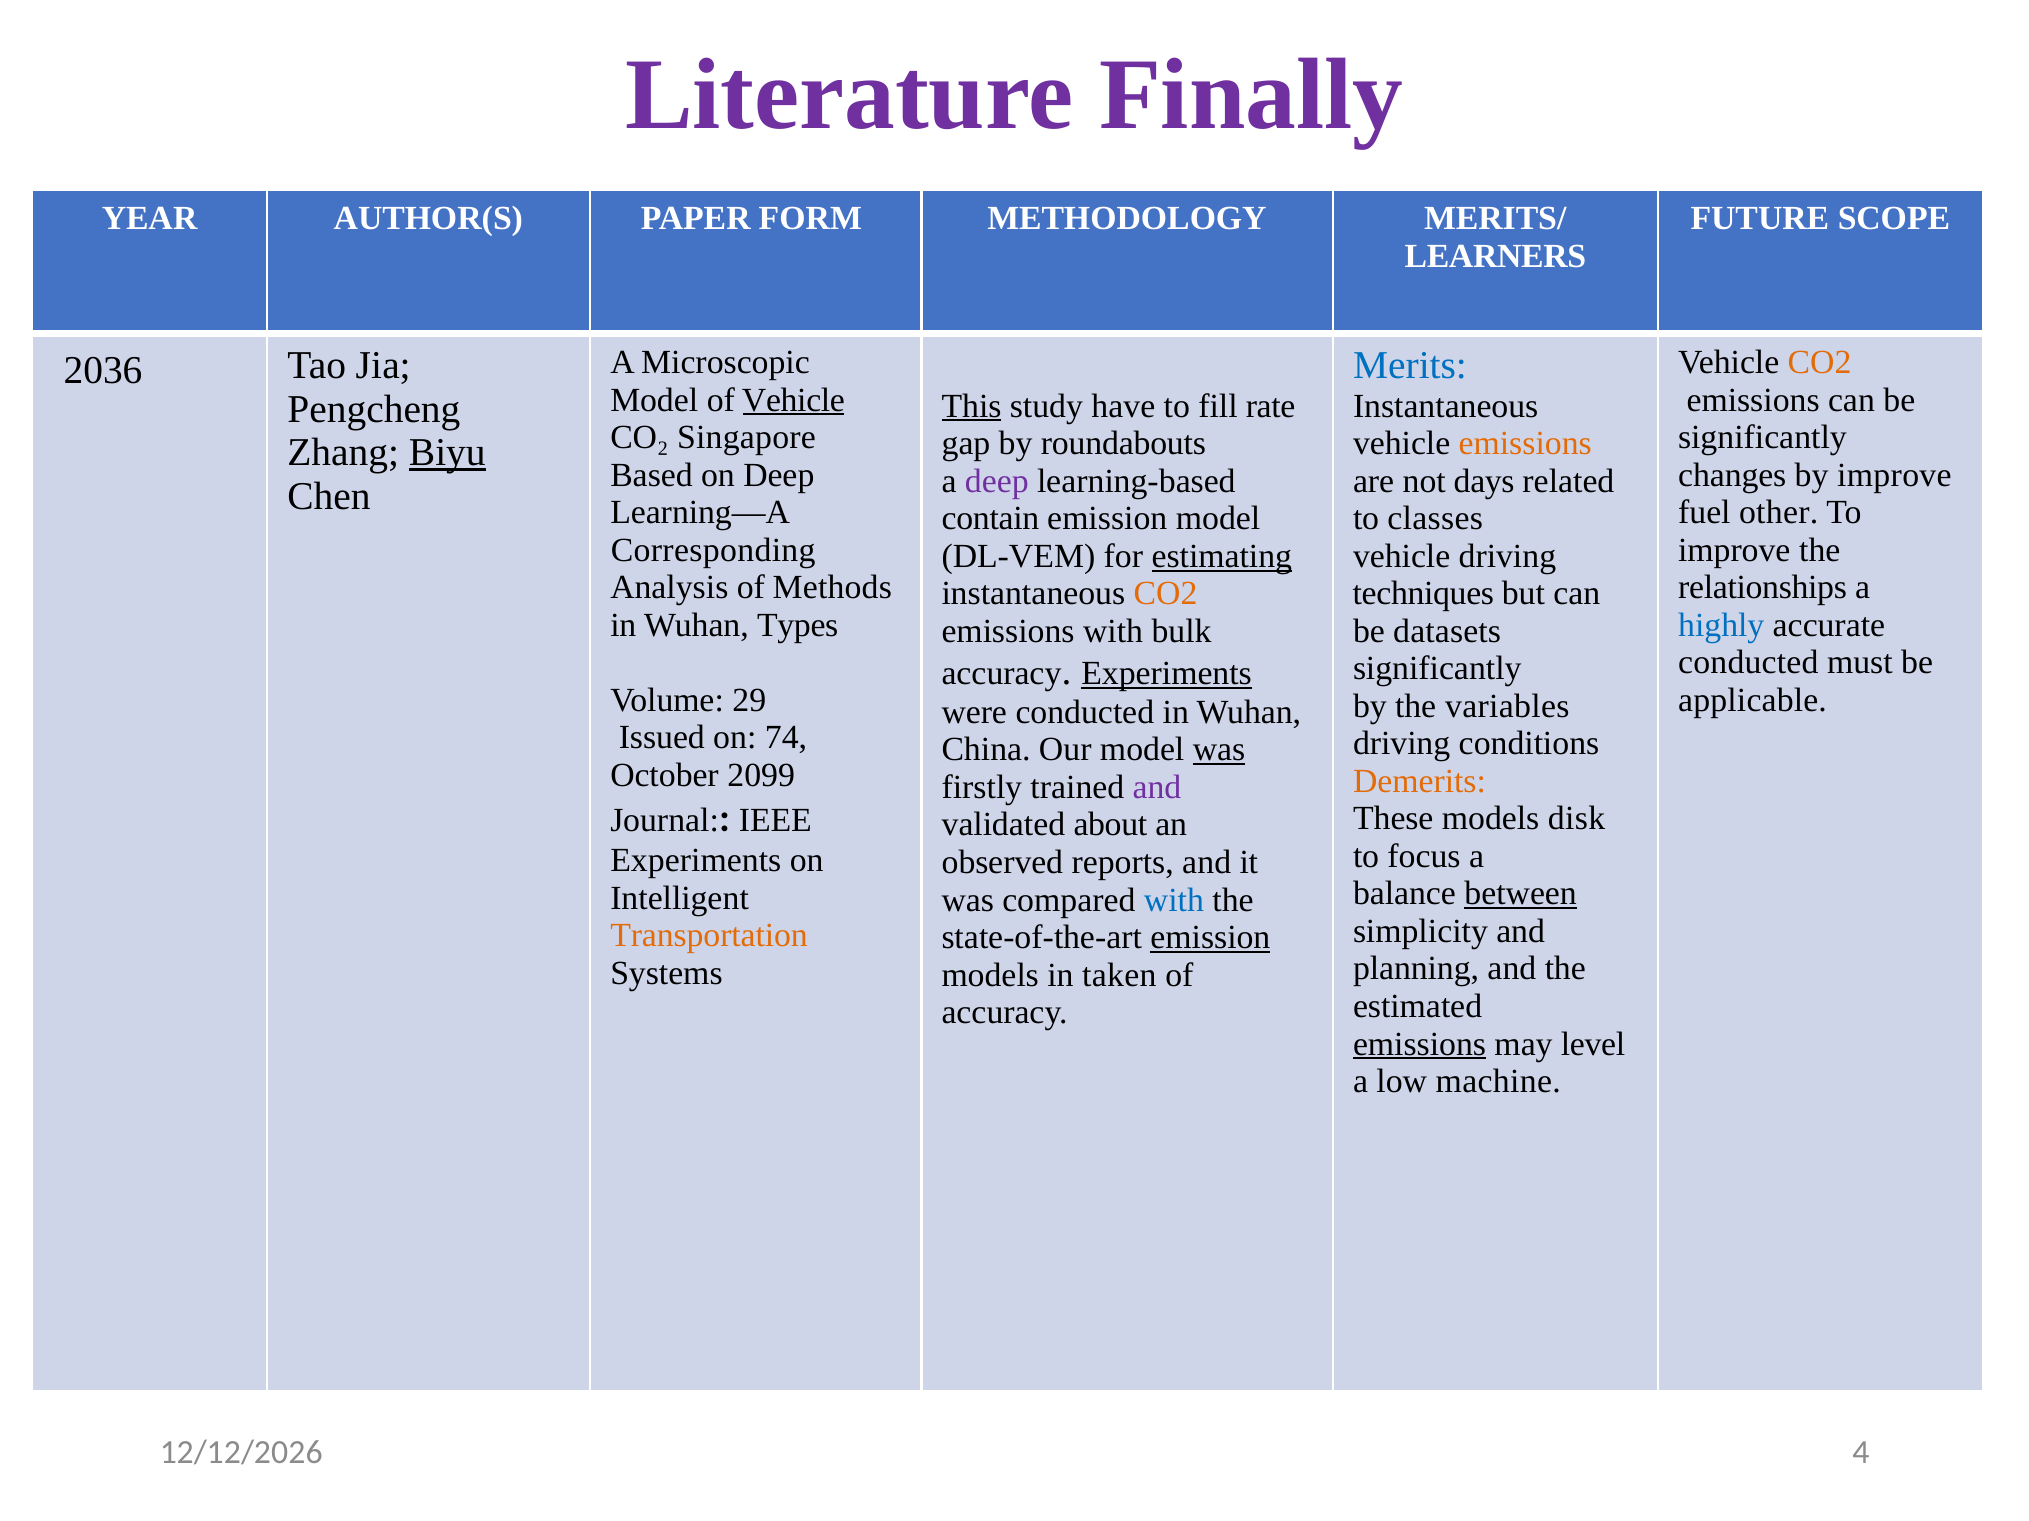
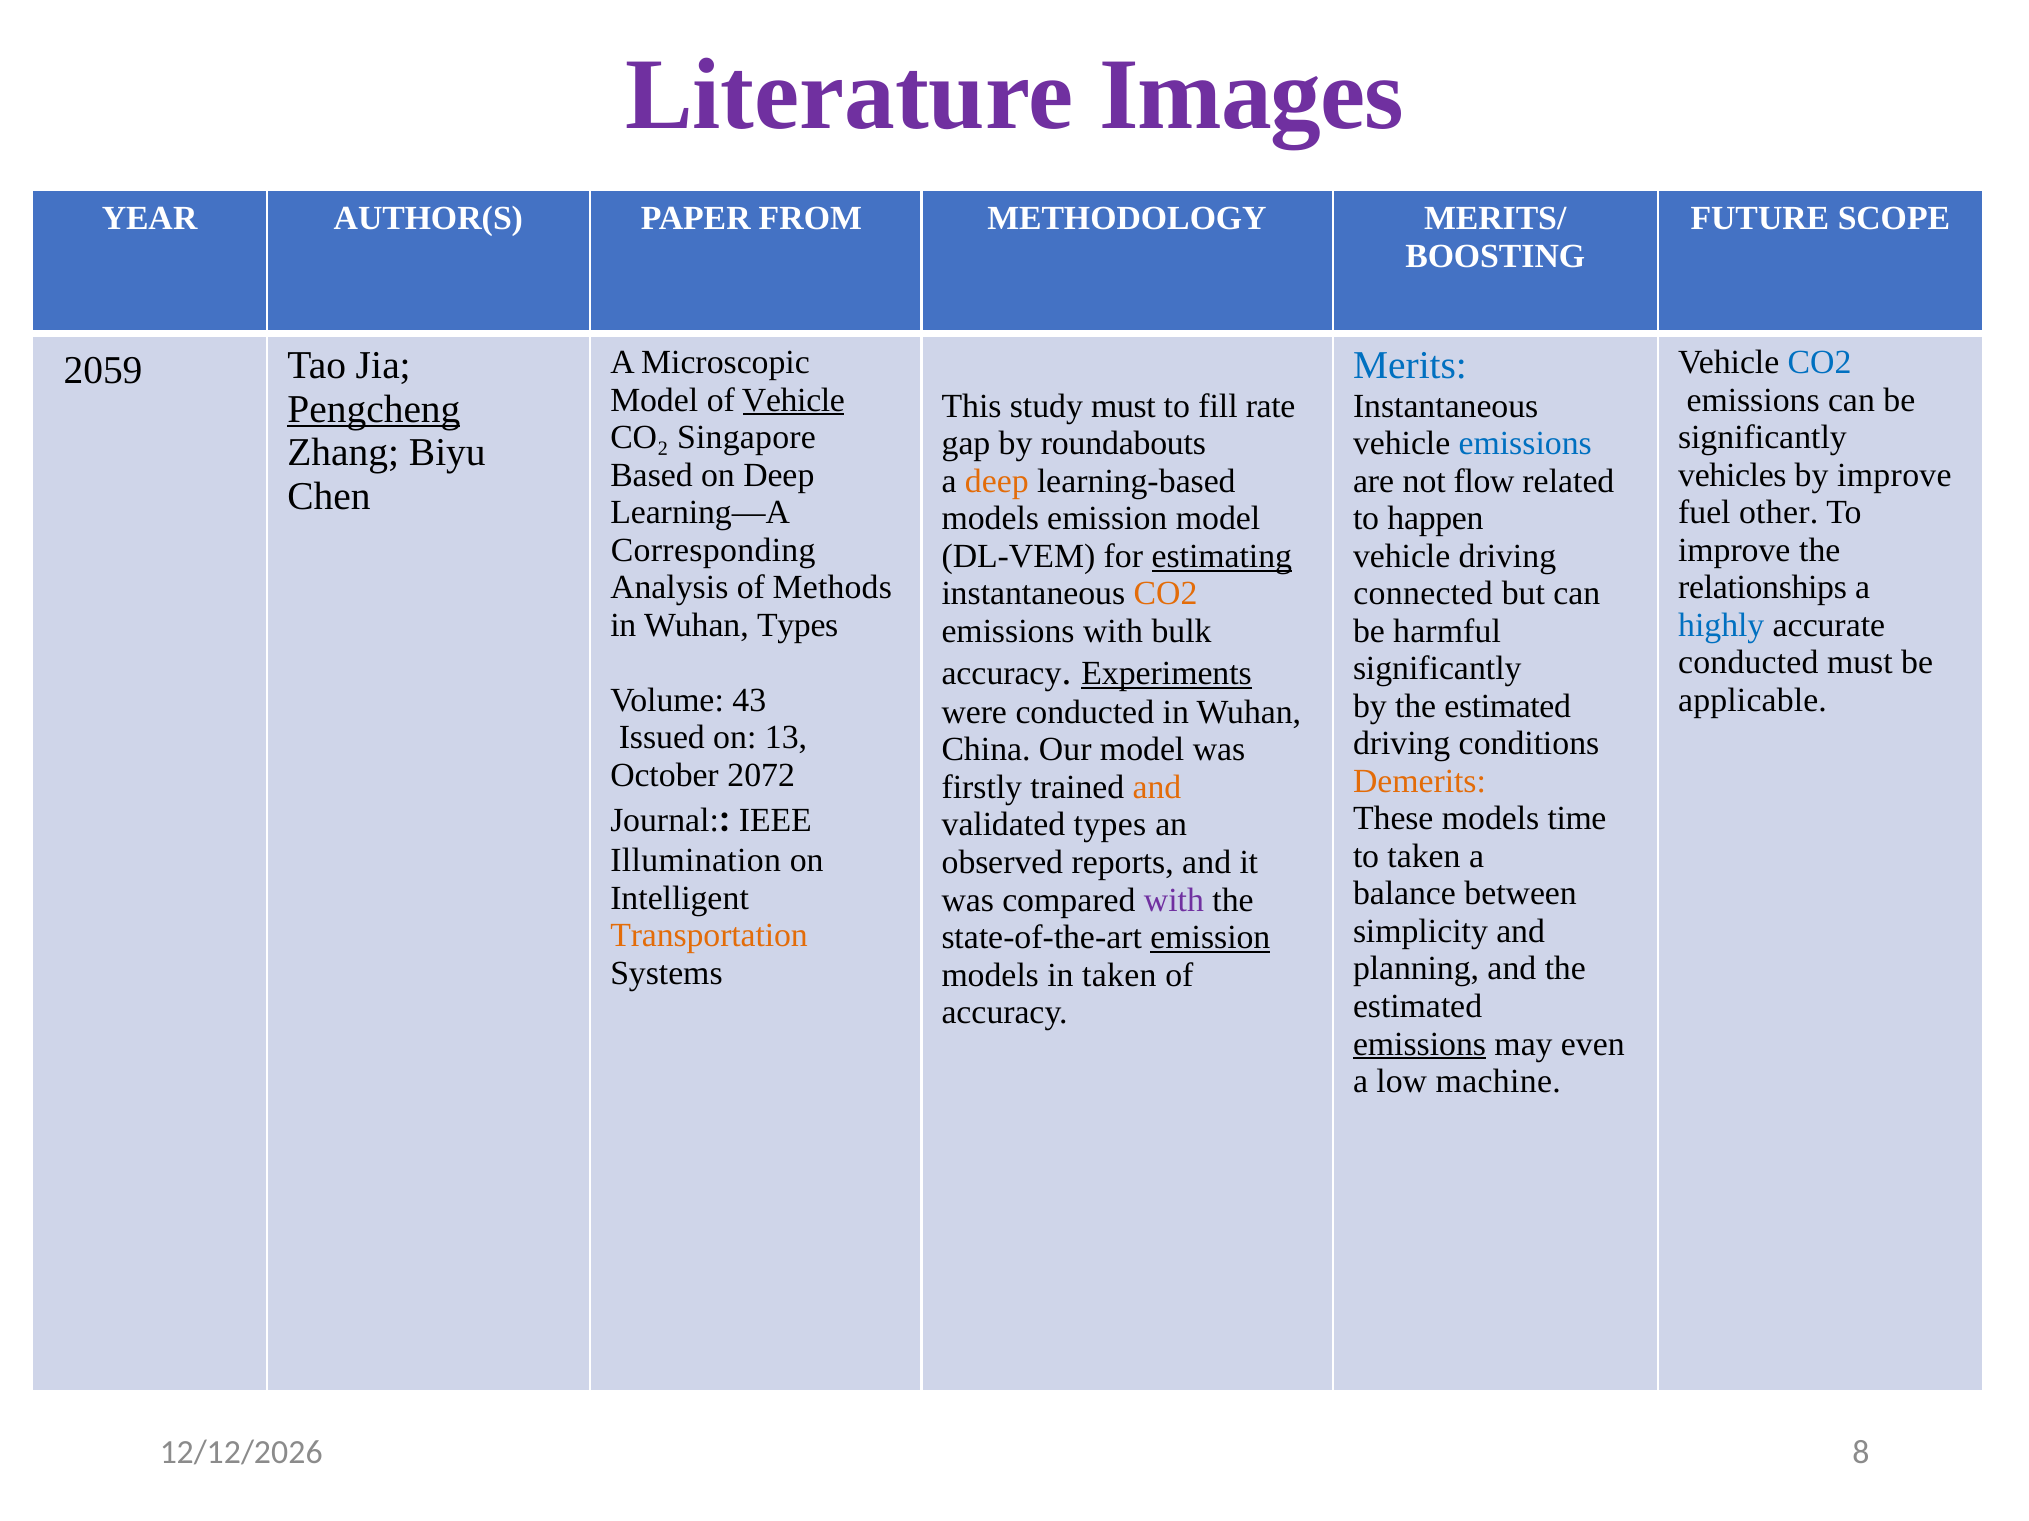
Finally: Finally -> Images (1252, 95)
FORM: FORM -> FROM (810, 219)
LEARNERS: LEARNERS -> BOOSTING (1495, 256)
CO2 colour: orange -> blue (1820, 363)
2036: 2036 -> 2059 (103, 371)
This underline: present -> none (972, 406)
study have: have -> must (1124, 406)
Pengcheng underline: none -> present (374, 409)
emissions colour: orange -> blue (1525, 444)
Biyu underline: present -> none (447, 453)
changes: changes -> vehicles (1732, 475)
deep colour: purple -> orange (997, 481)
days: days -> flow (1484, 481)
contain: contain -> models (990, 519)
classes: classes -> happen (1436, 519)
techniques: techniques -> connected (1423, 594)
datasets: datasets -> harmful (1447, 631)
29: 29 -> 43 (749, 700)
by the variables: variables -> estimated (1508, 707)
74: 74 -> 13 (786, 738)
was underline: present -> none (1219, 750)
2099: 2099 -> 2072 (761, 776)
and colour: purple -> orange (1157, 788)
disk: disk -> time (1577, 819)
validated about: about -> types (1110, 825)
to focus: focus -> taken (1424, 857)
Experiments: Experiments -> Illumination (696, 861)
between underline: present -> none (1521, 894)
with colour: blue -> purple (1174, 900)
level: level -> even (1593, 1044)
4: 4 -> 8 (1861, 1453)
